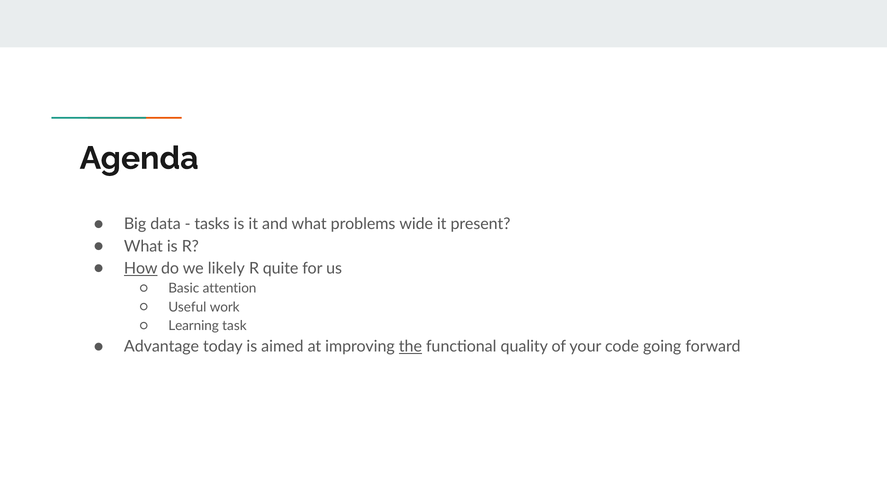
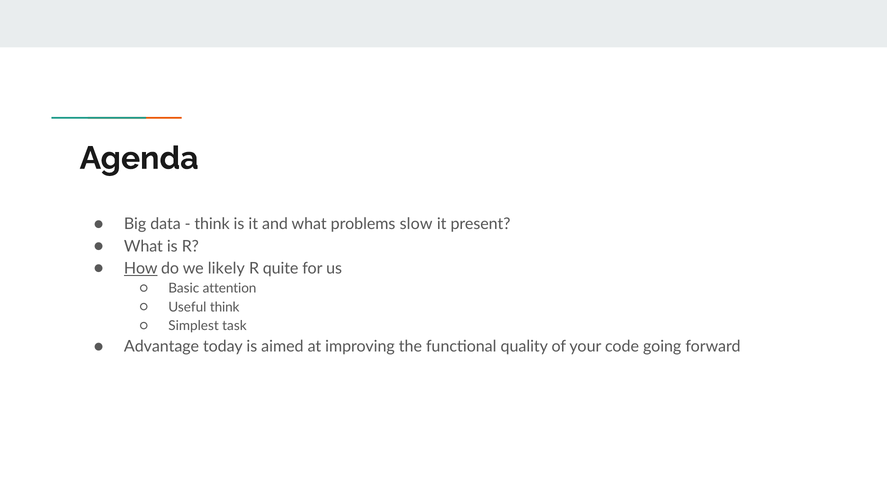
tasks: tasks -> think (212, 224)
wide: wide -> slow (416, 224)
Useful work: work -> think (225, 307)
Learning: Learning -> Simplest (194, 326)
the underline: present -> none (410, 347)
